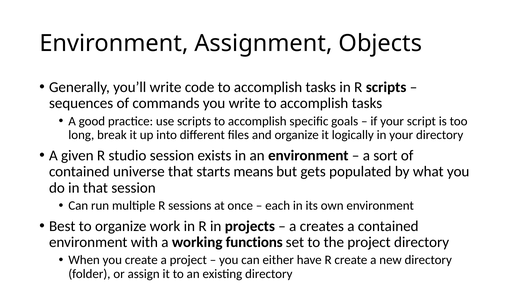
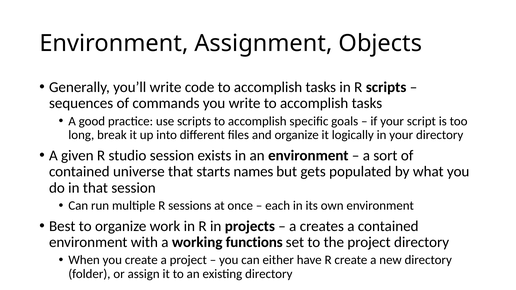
means: means -> names (253, 172)
